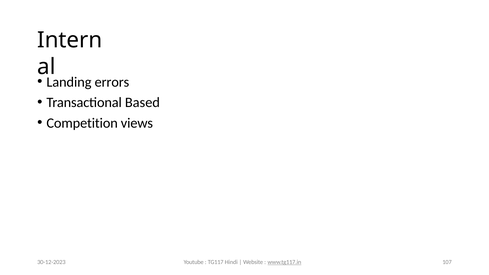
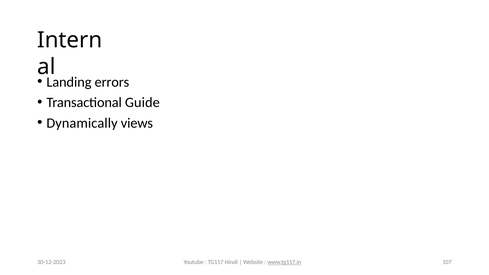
Based: Based -> Guide (142, 103)
Competition: Competition -> Dynamically (82, 123)
